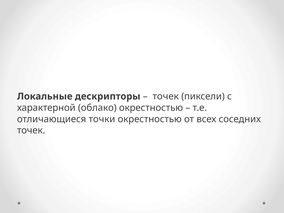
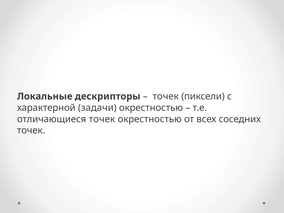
облако: облако -> задачи (97, 108)
отличающиеся точки: точки -> точек (102, 119)
